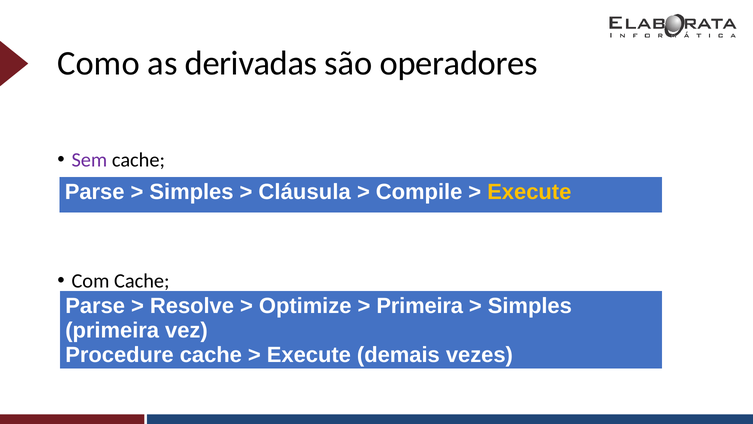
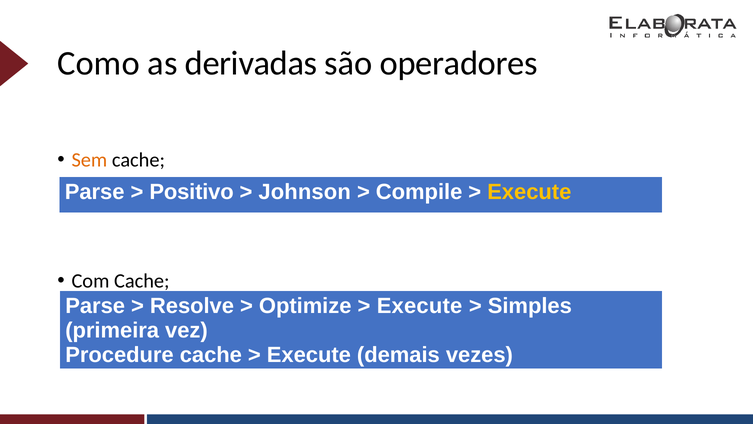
Sem colour: purple -> orange (89, 160)
Simples: Simples -> Positivo (192, 192)
Cláusula: Cláusula -> Johnson (305, 192)
Primeira: Primeira -> Execute (420, 306)
